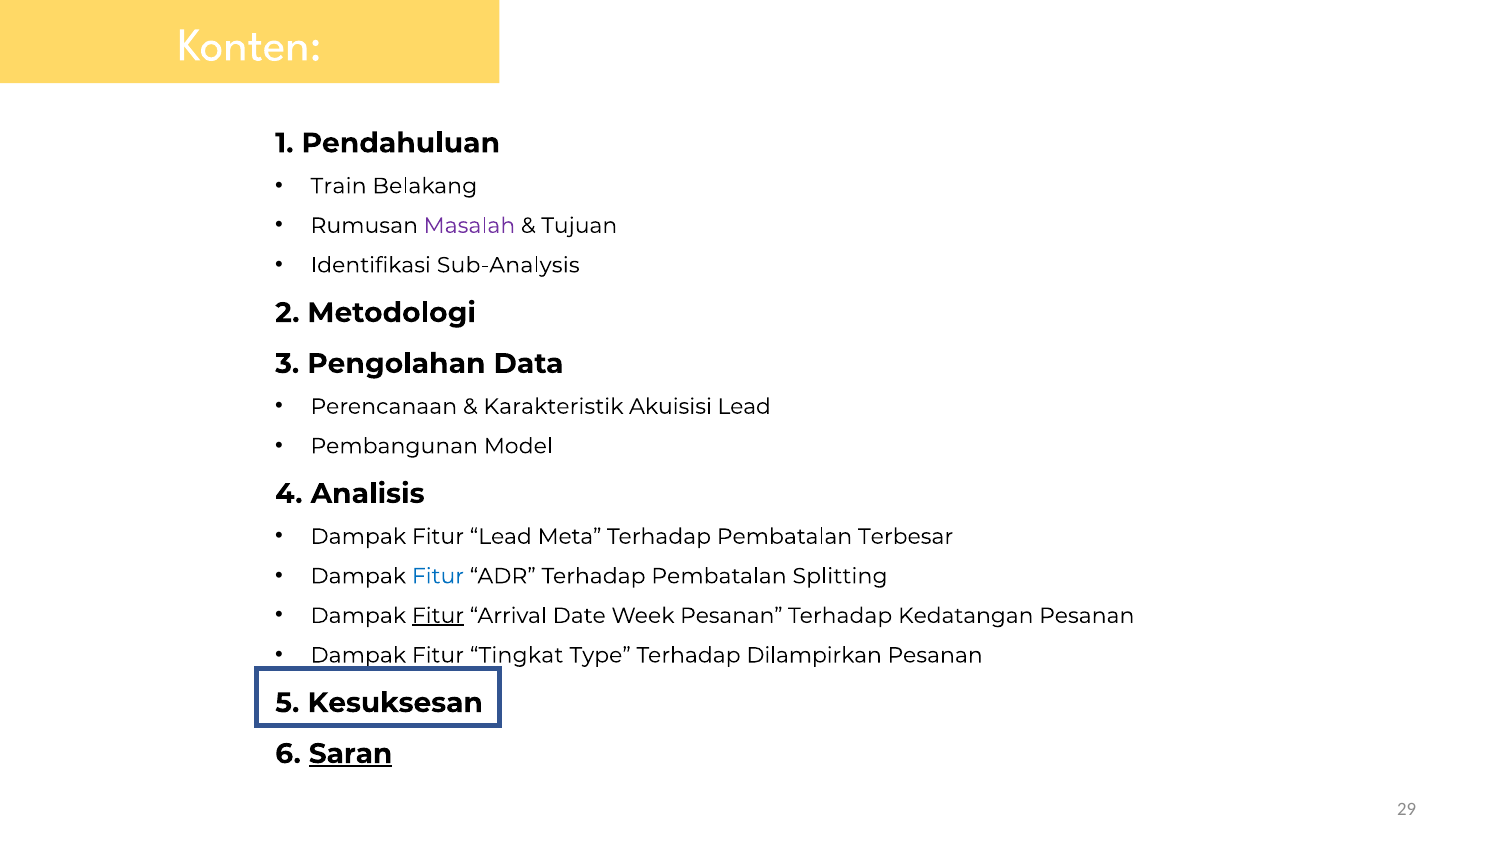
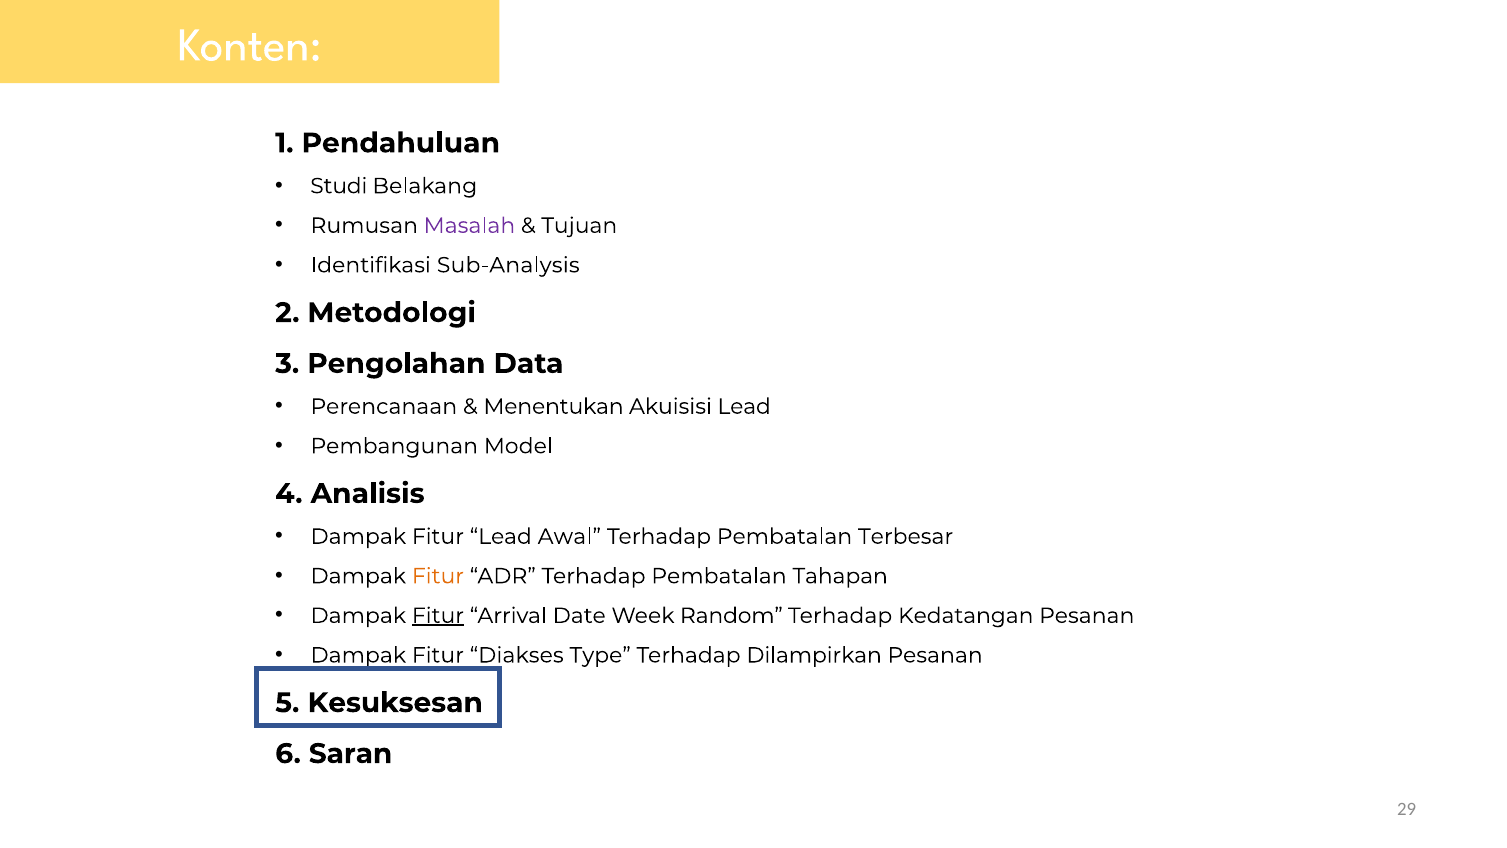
Train: Train -> Studi (339, 186)
Karakteristik: Karakteristik -> Menentukan (554, 406)
Meta: Meta -> Awal (569, 536)
Fitur colour: blue -> orange (438, 576)
Splitting: Splitting -> Tahapan (840, 576)
Week Pesanan: Pesanan -> Random (731, 615)
Tingkat: Tingkat -> Diakses (517, 655)
Saran underline: present -> none (351, 753)
